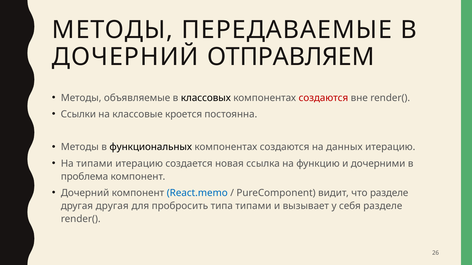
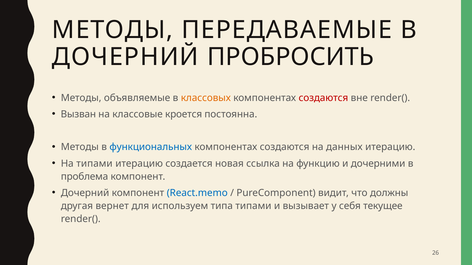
ОТПРАВЛЯЕМ: ОТПРАВЛЯЕМ -> ПРОБРОСИТЬ (291, 57)
классовых colour: black -> orange (206, 98)
Ссылки: Ссылки -> Вызван (78, 114)
функциональных colour: black -> blue (151, 147)
что разделе: разделе -> должны (389, 193)
другая другая: другая -> вернет (112, 206)
пробросить: пробросить -> используем (180, 206)
себя разделе: разделе -> текущее (383, 206)
